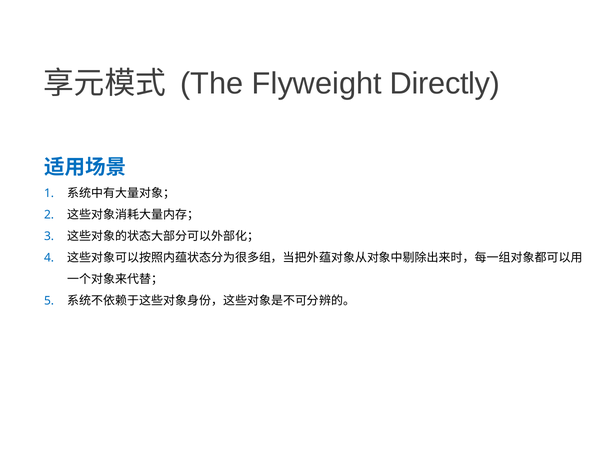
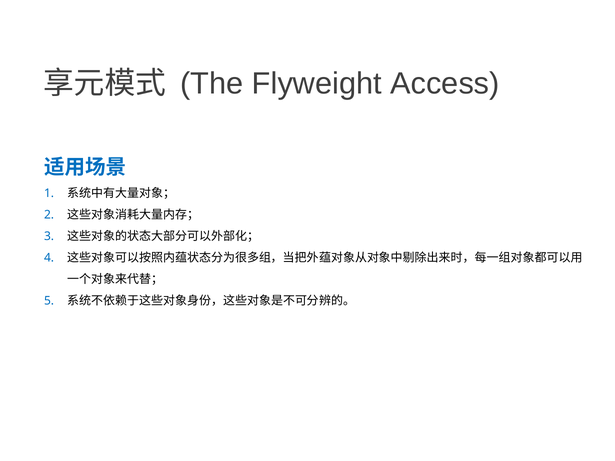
Directly: Directly -> Access (445, 84)
